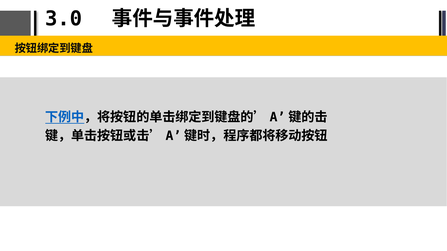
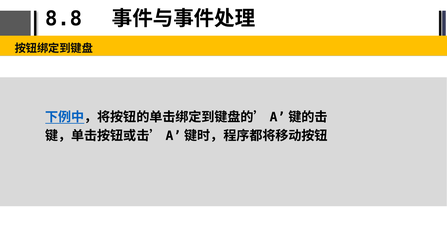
3.0: 3.0 -> 8.8 (64, 19)
